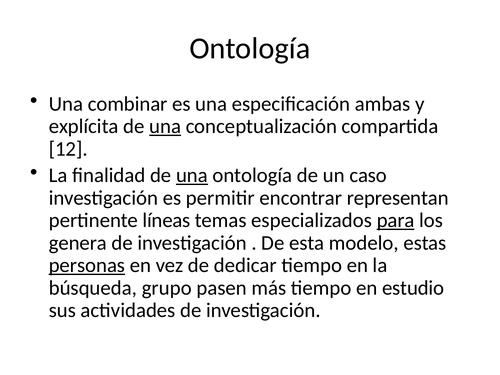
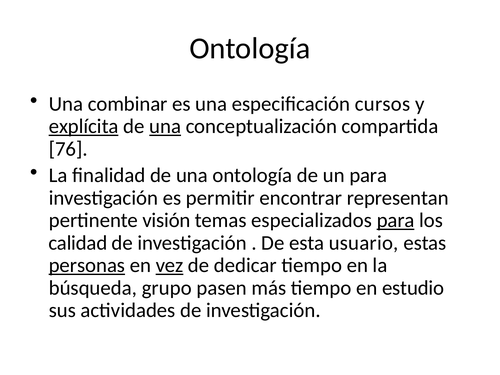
ambas: ambas -> cursos (383, 104)
explícita underline: none -> present (84, 126)
12: 12 -> 76 (68, 149)
una underline: present -> none (192, 175)
un caso: caso -> para (368, 175)
líneas: líneas -> visión (166, 220)
genera: genera -> calidad (78, 243)
modelo: modelo -> usuario (364, 243)
vez underline: none -> present (170, 265)
